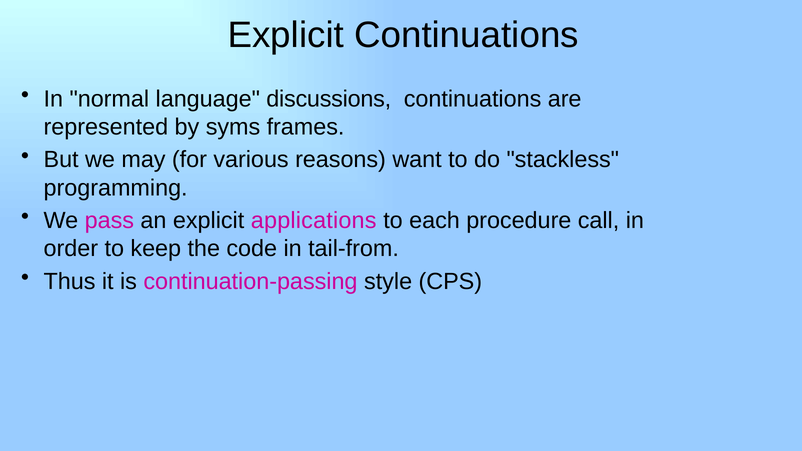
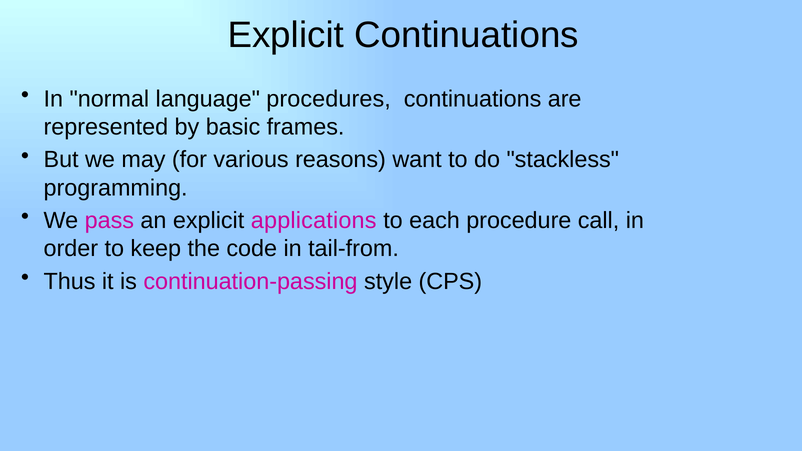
discussions: discussions -> procedures (329, 99)
syms: syms -> basic (233, 127)
